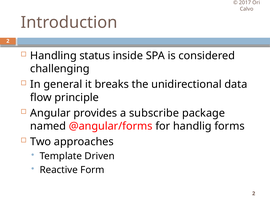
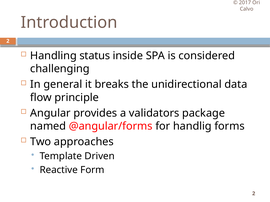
subscribe: subscribe -> validators (154, 113)
